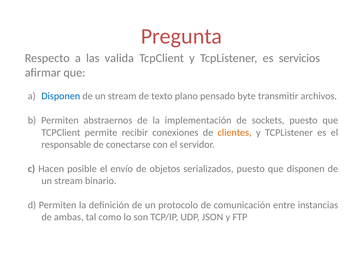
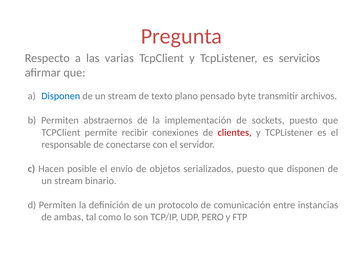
valida: valida -> varias (119, 58)
clientes colour: orange -> red (235, 133)
JSON: JSON -> PERO (213, 217)
